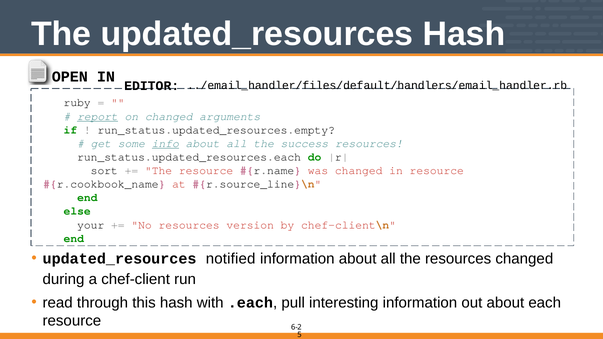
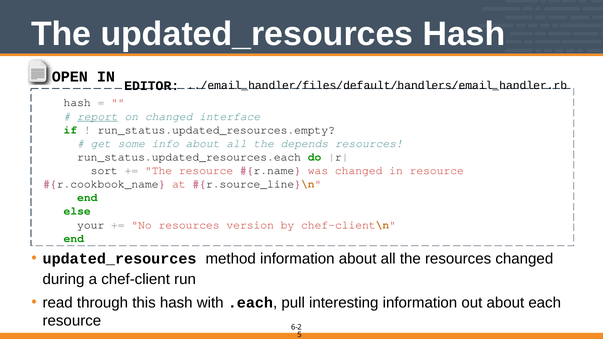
ruby: ruby -> hash (77, 103)
arguments: arguments -> interface (230, 116)
info underline: present -> none (165, 143)
success: success -> depends (304, 143)
notified: notified -> method (231, 259)
